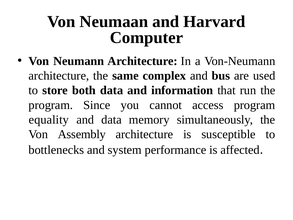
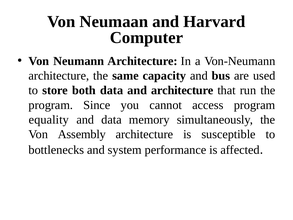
complex: complex -> capacity (164, 76)
and information: information -> architecture (182, 90)
